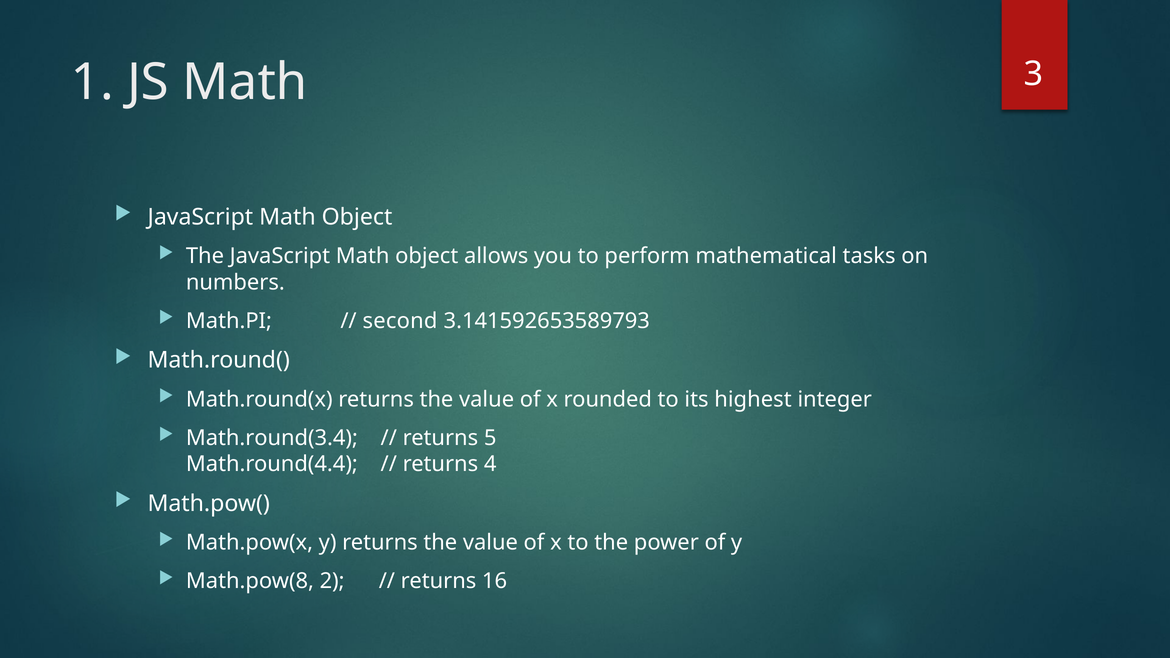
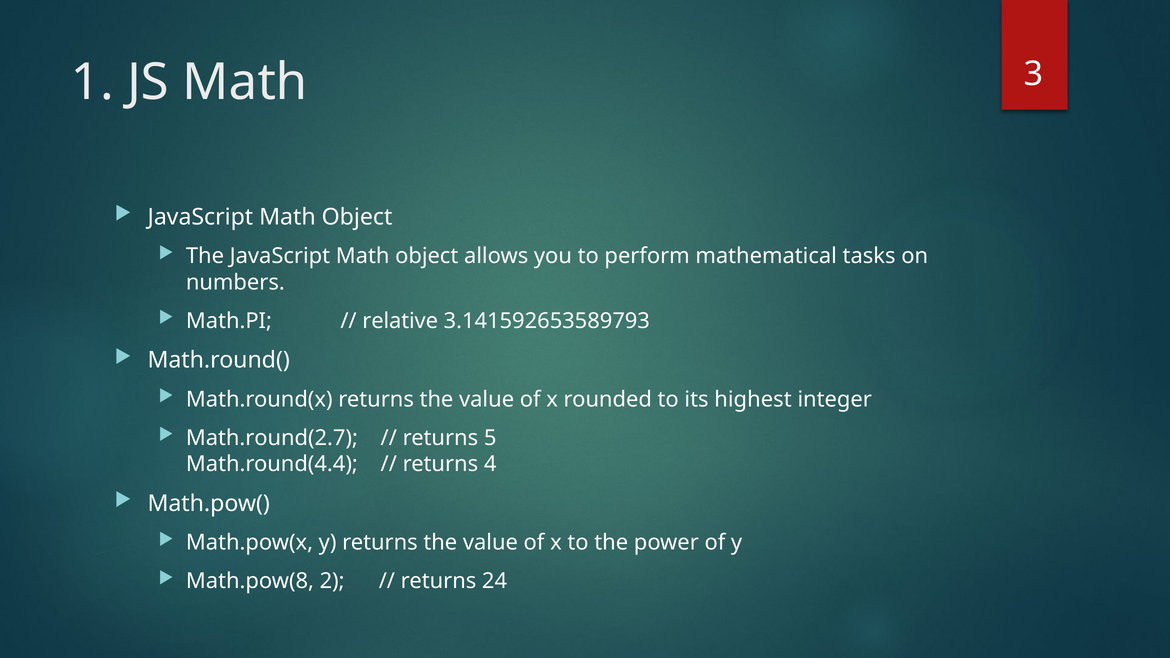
second: second -> relative (400, 321)
Math.round(3.4: Math.round(3.4 -> Math.round(2.7 (272, 438)
16: 16 -> 24 (495, 581)
